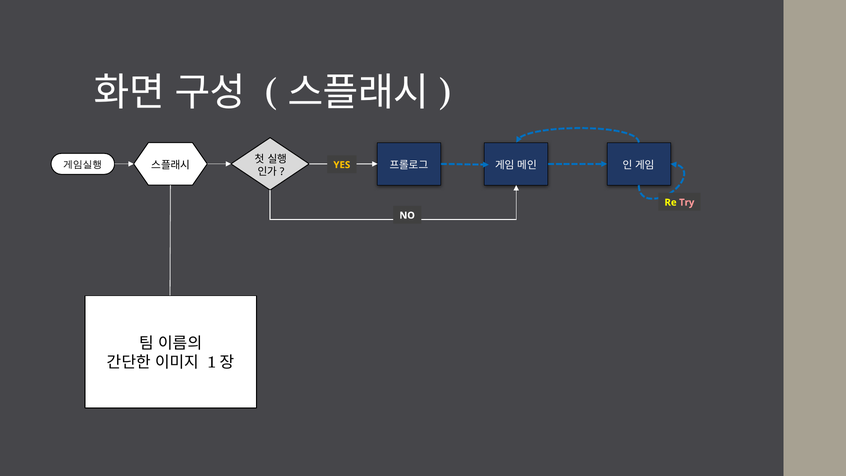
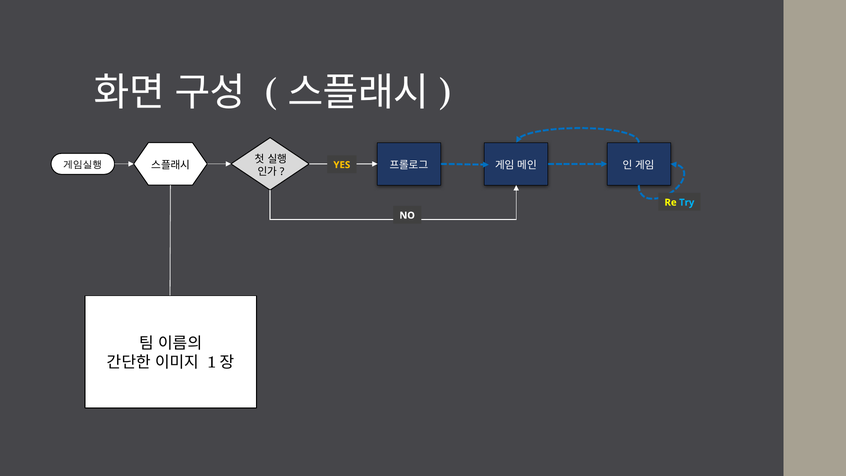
Try colour: pink -> light blue (687, 202)
